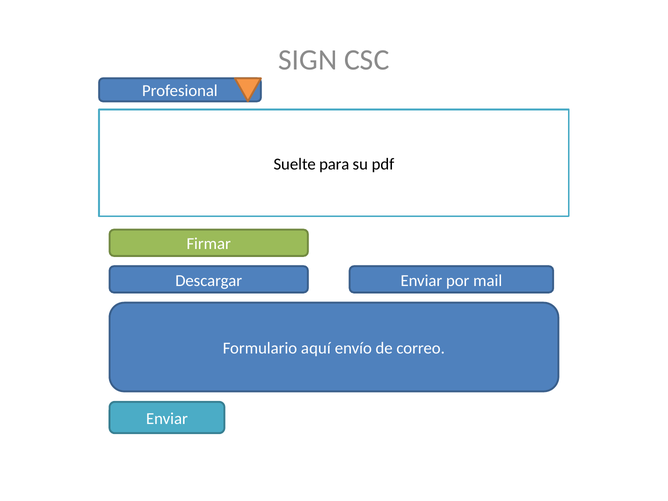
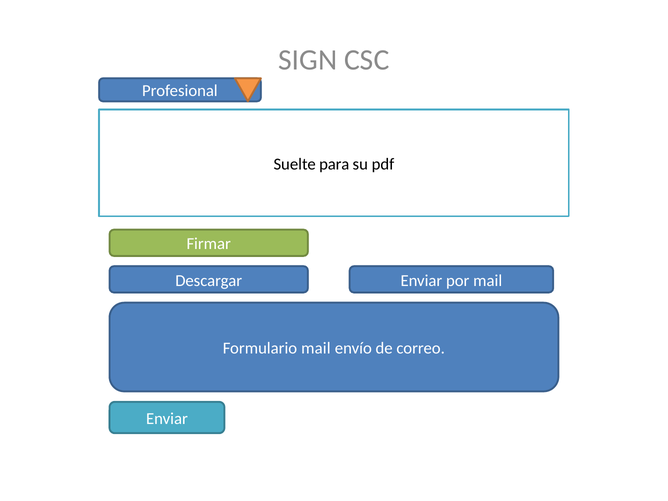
Formulario aquí: aquí -> mail (316, 348)
